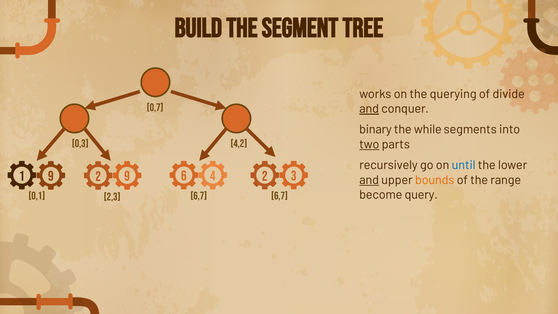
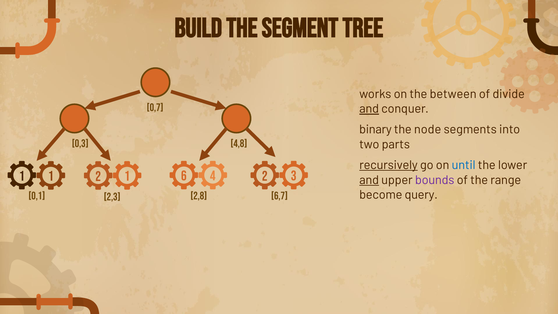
querying: querying -> between (453, 94)
while: while -> node (428, 129)
two underline: present -> none (369, 144)
4,2: 4,2 -> 4,8 (239, 144)
recursively underline: none -> present (388, 165)
1 9: 9 -> 1 (51, 176)
2 9: 9 -> 1 (127, 176)
bounds colour: orange -> purple (435, 180)
2,3 6,7: 6,7 -> 2,8 (199, 196)
